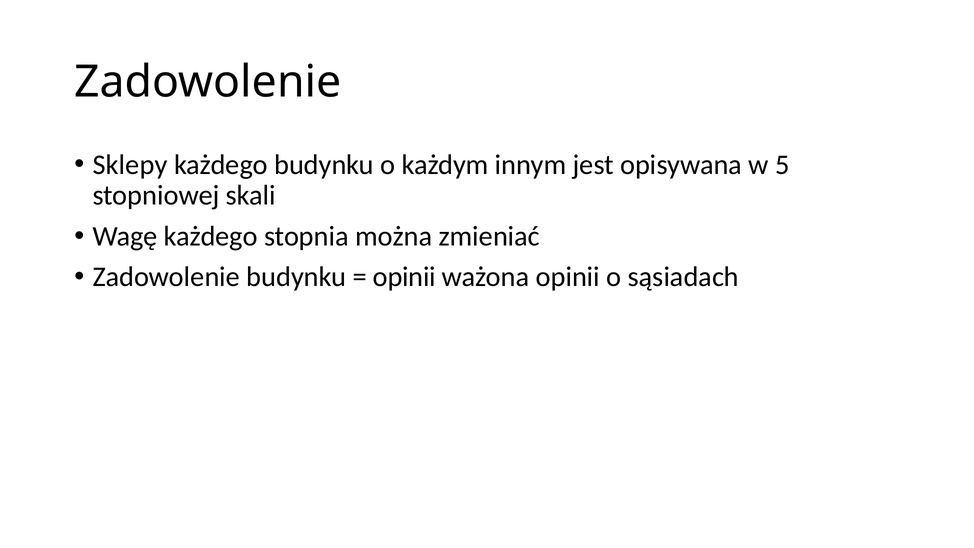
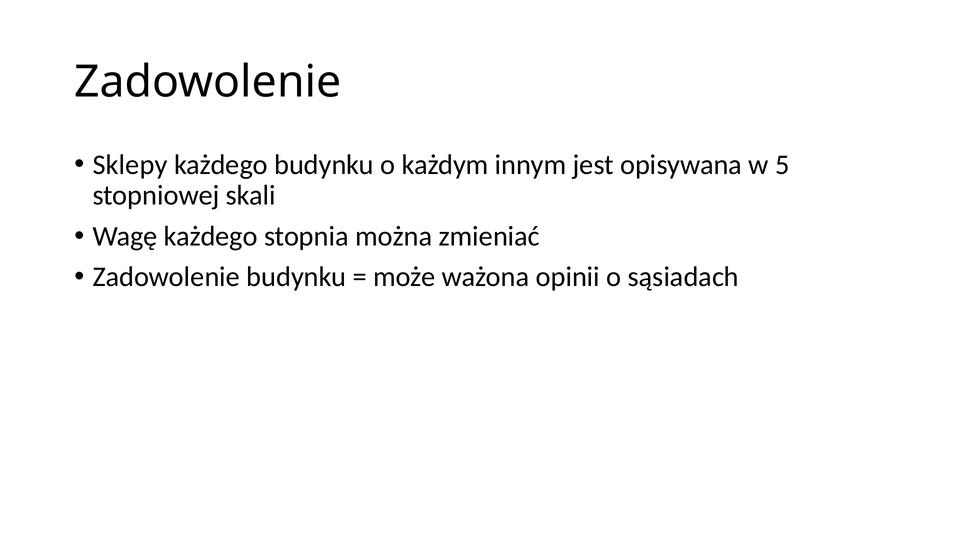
opinii: opinii -> może (404, 277)
